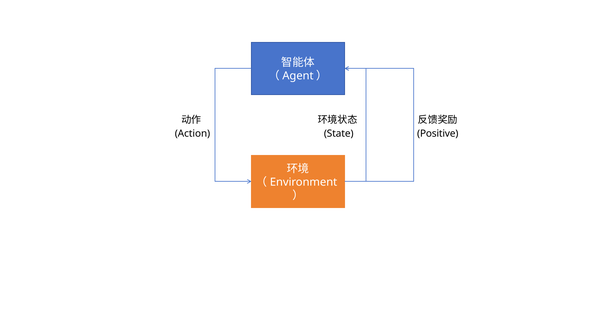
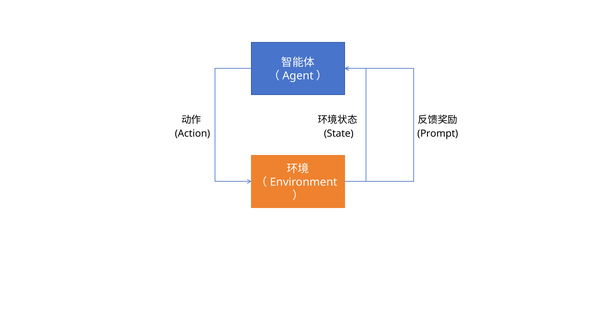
Positive: Positive -> Prompt (438, 133)
